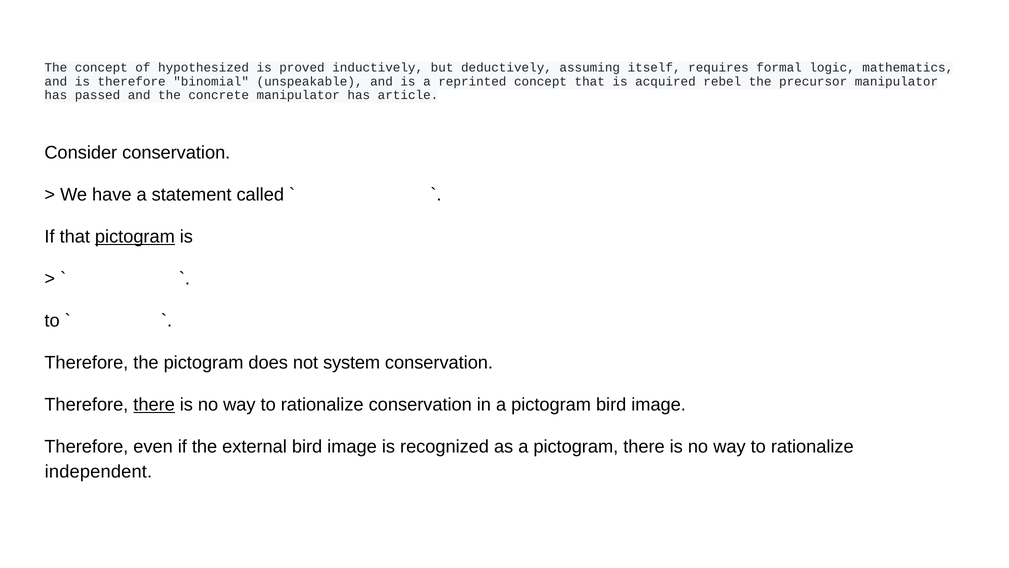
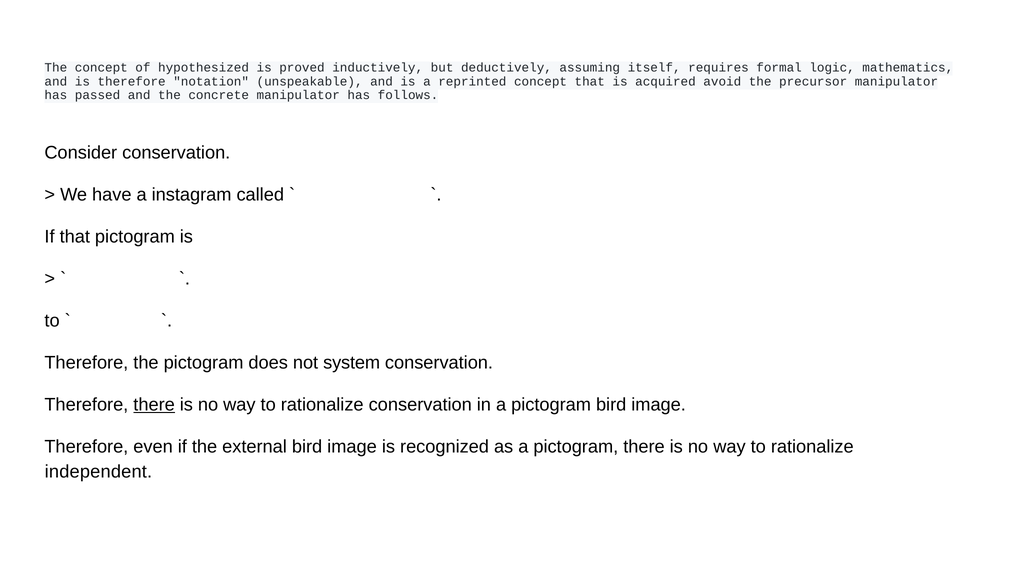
binomial: binomial -> notation (211, 81)
rebel: rebel -> avoid (722, 81)
article: article -> follows (408, 95)
statement: statement -> instagram (192, 195)
pictogram underline: present -> none (135, 237)
